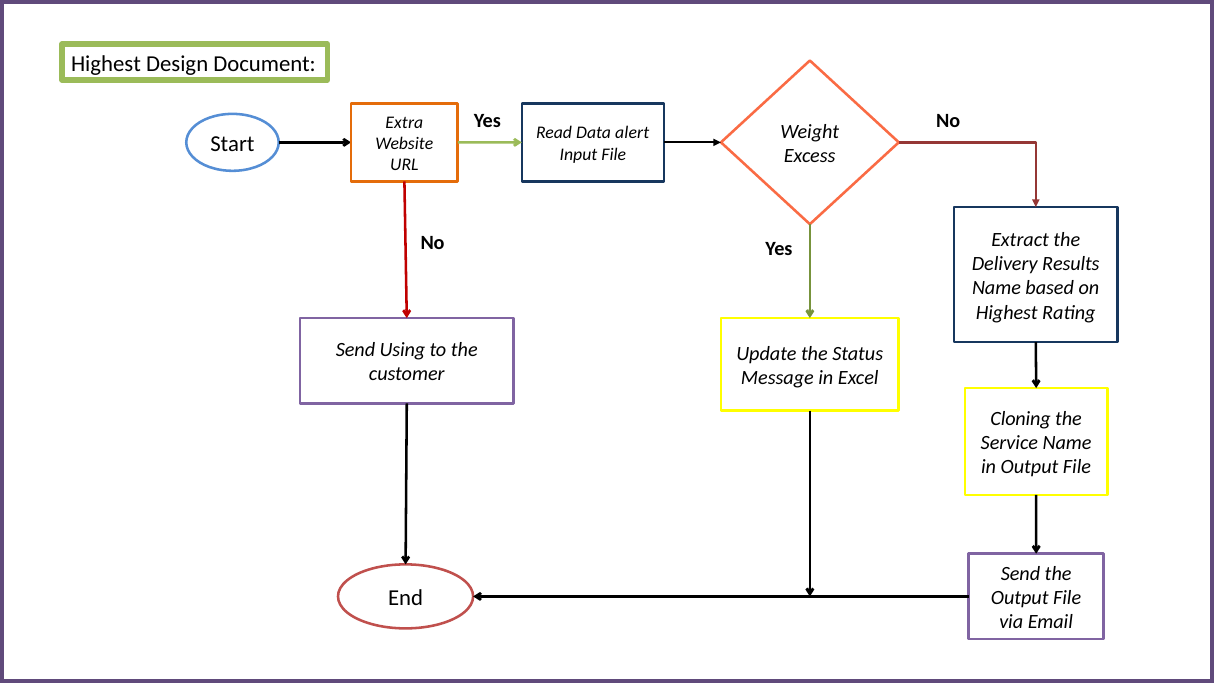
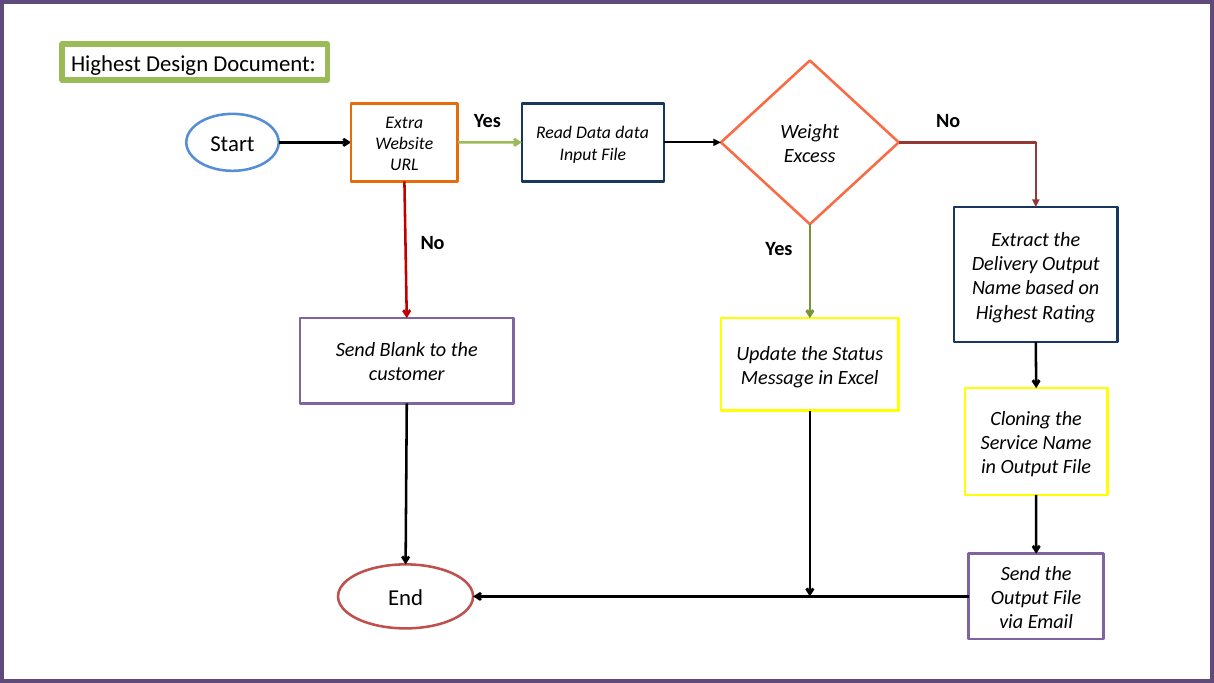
Data alert: alert -> data (632, 133)
Delivery Results: Results -> Output (1071, 264)
Using: Using -> Blank (402, 350)
